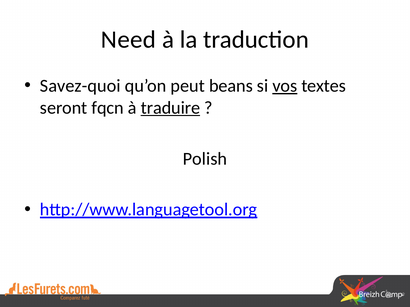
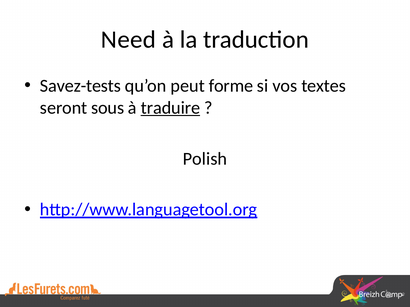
Savez-quoi: Savez-quoi -> Savez-tests (80, 86)
beans: beans -> forme (231, 86)
vos underline: present -> none (285, 86)
fqcn: fqcn -> sous (108, 108)
